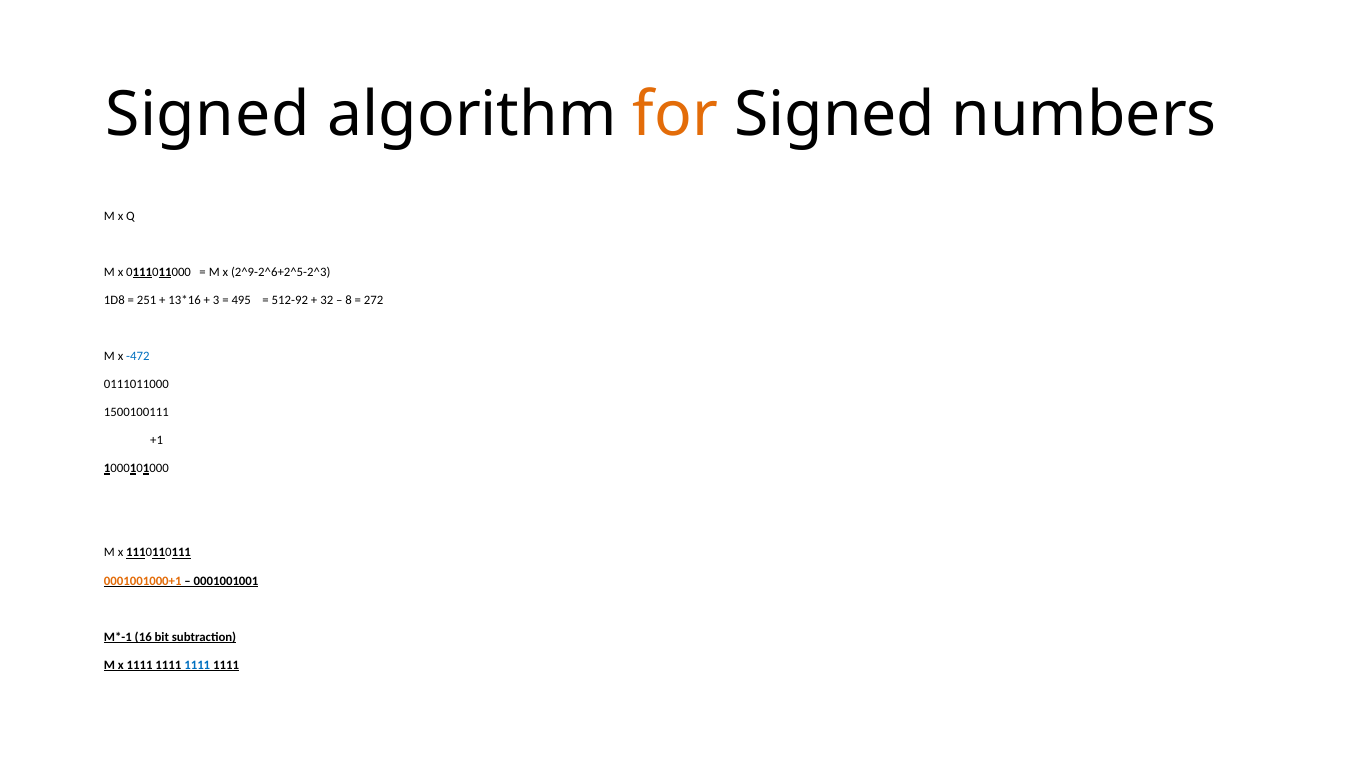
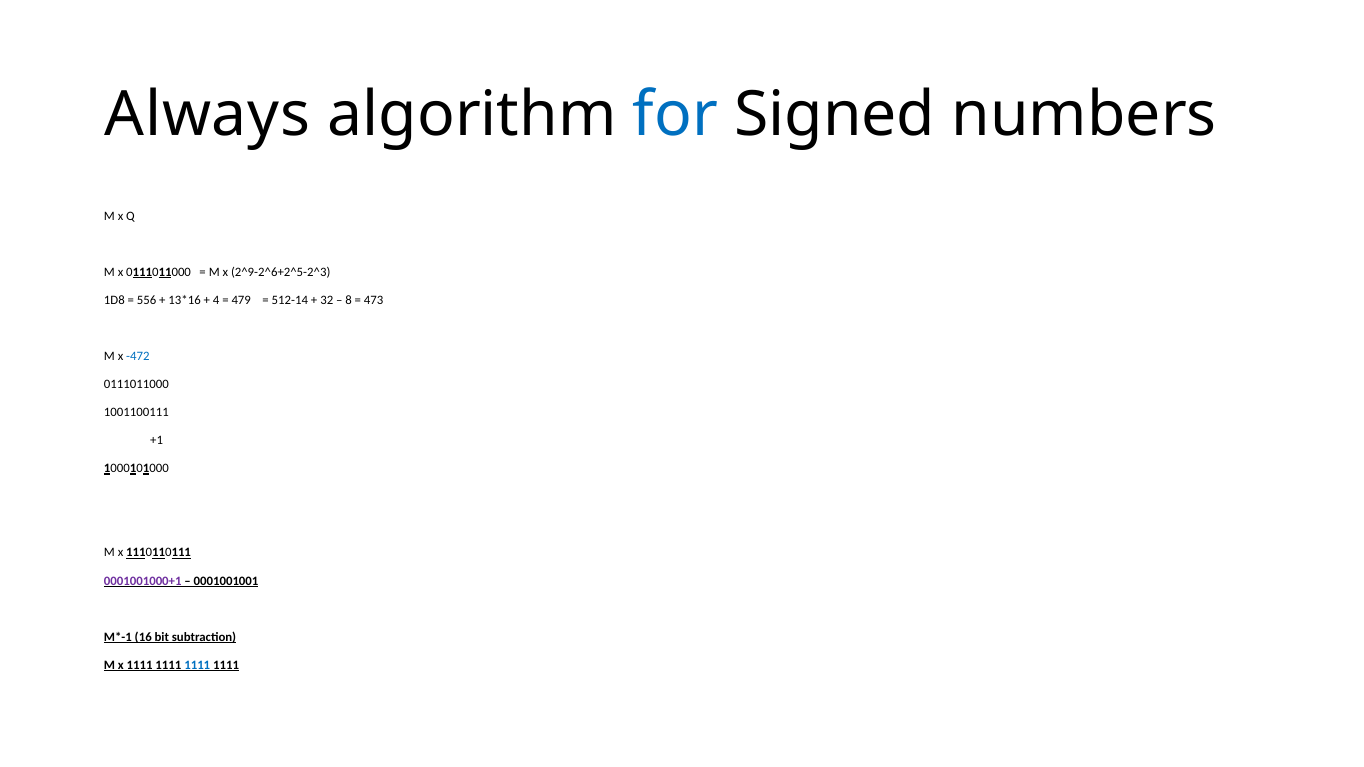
Signed: Signed -> Always (207, 115)
for colour: orange -> blue (675, 115)
251: 251 -> 556 (147, 300)
3: 3 -> 4 (216, 300)
495: 495 -> 479 (241, 300)
512-92: 512-92 -> 512-14 (290, 300)
272: 272 -> 473 (374, 300)
1500100111: 1500100111 -> 1001100111 (136, 413)
0001001000+1 colour: orange -> purple (143, 581)
